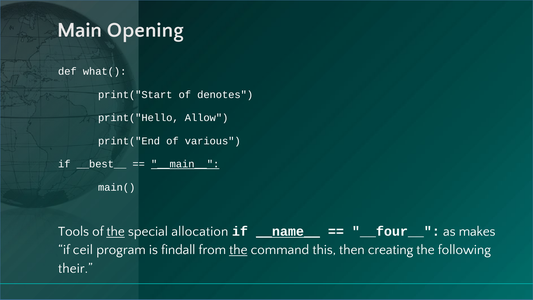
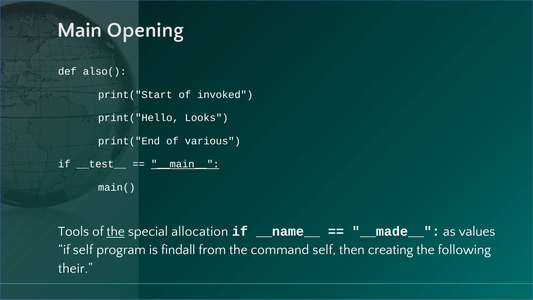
what(: what( -> also( (105, 71)
denotes: denotes -> invoked (225, 95)
Allow: Allow -> Looks (207, 118)
__best__: __best__ -> __test__ (101, 164)
__name__ underline: present -> none (288, 231)
__four__: __four__ -> __made__ (396, 231)
makes: makes -> values (477, 231)
if ceil: ceil -> self (83, 250)
the underline: present -> none (238, 250)
command this: this -> self (324, 250)
